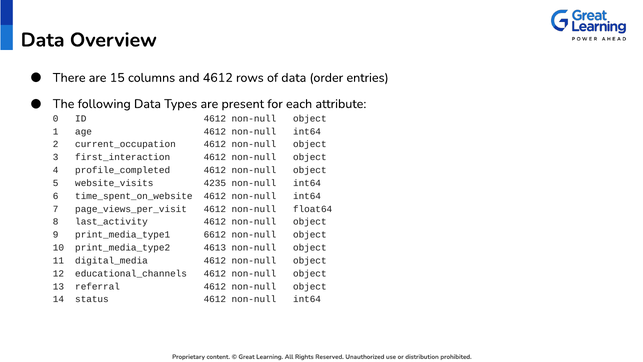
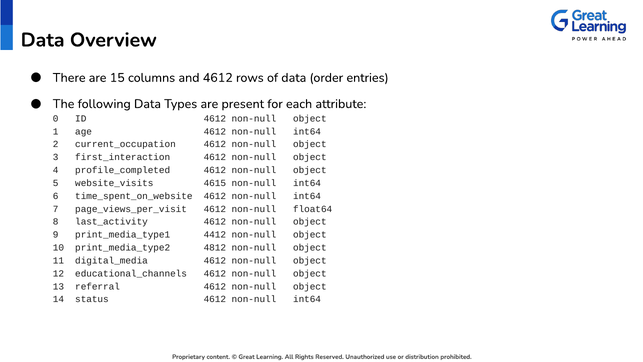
4235: 4235 -> 4615 (215, 183)
6612: 6612 -> 4412 (215, 235)
4613: 4613 -> 4812 (215, 248)
